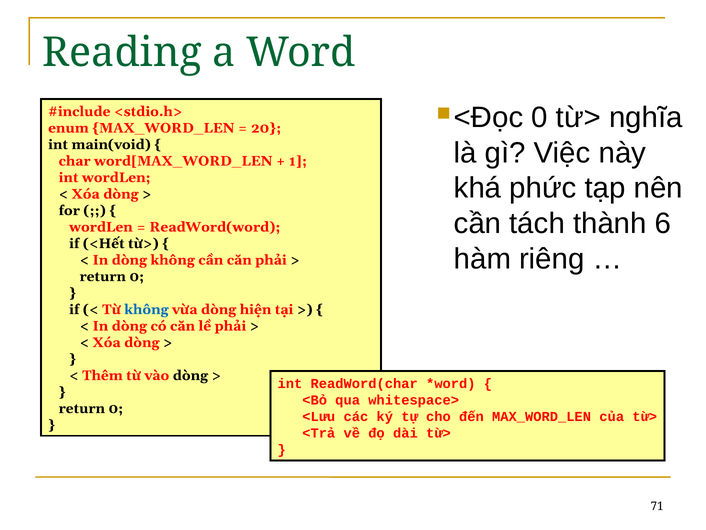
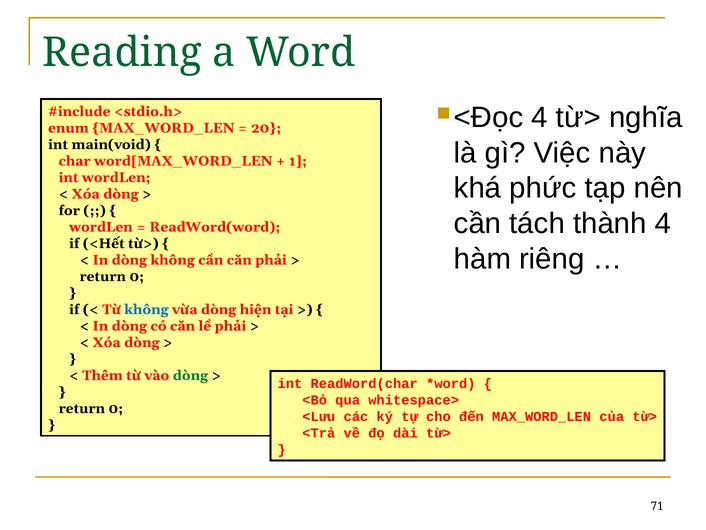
<Đọc 0: 0 -> 4 (540, 117)
thành 6: 6 -> 4 (663, 223)
dòng colour: black -> green (190, 375)
